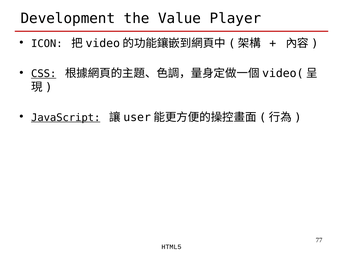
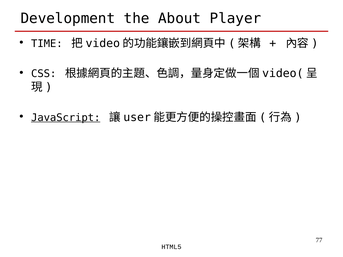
Value: Value -> About (180, 18)
ICON: ICON -> TIME (47, 44)
CSS underline: present -> none (44, 74)
